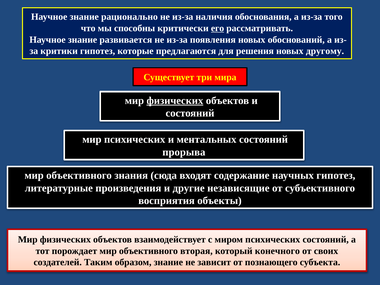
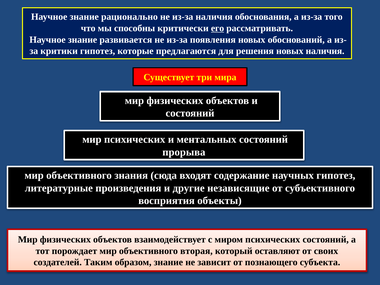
новых другому: другому -> наличия (325, 51)
физических underline: present -> none (175, 101)
конечного: конечного -> оставляют (277, 251)
